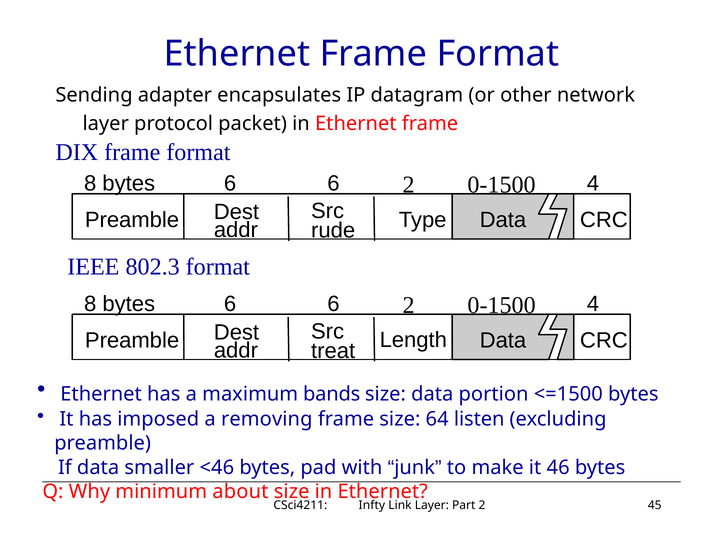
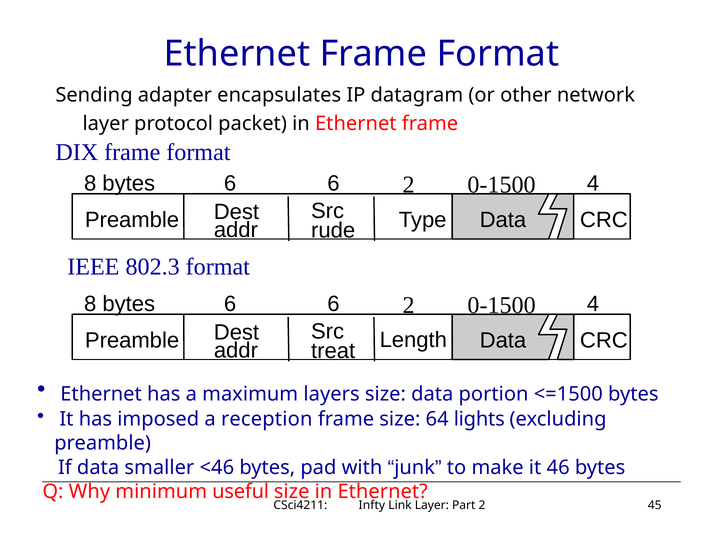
bands: bands -> layers (332, 395)
removing: removing -> reception (267, 419)
listen: listen -> lights (479, 419)
about: about -> useful (241, 492)
